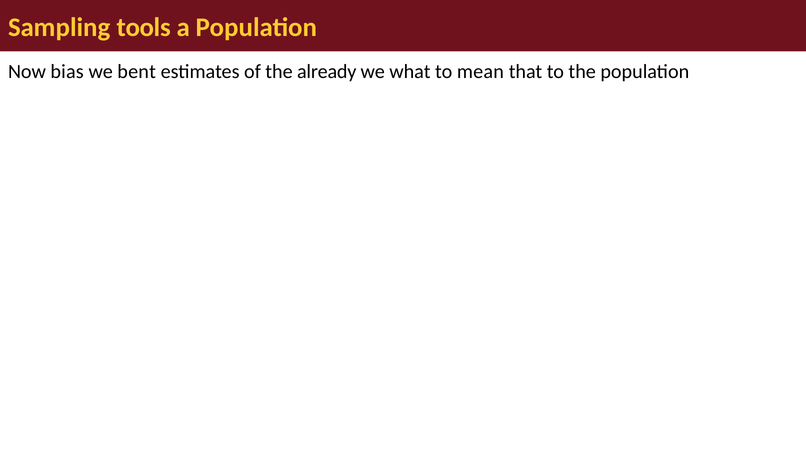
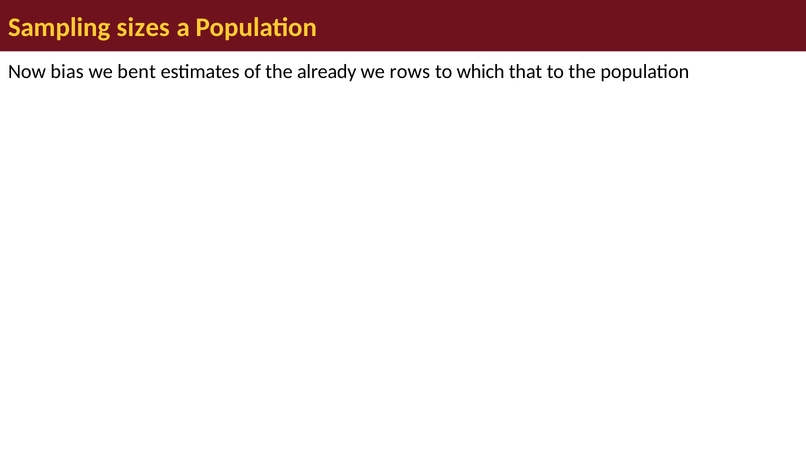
tools: tools -> sizes (143, 28)
what: what -> rows (410, 72)
mean: mean -> which (481, 72)
